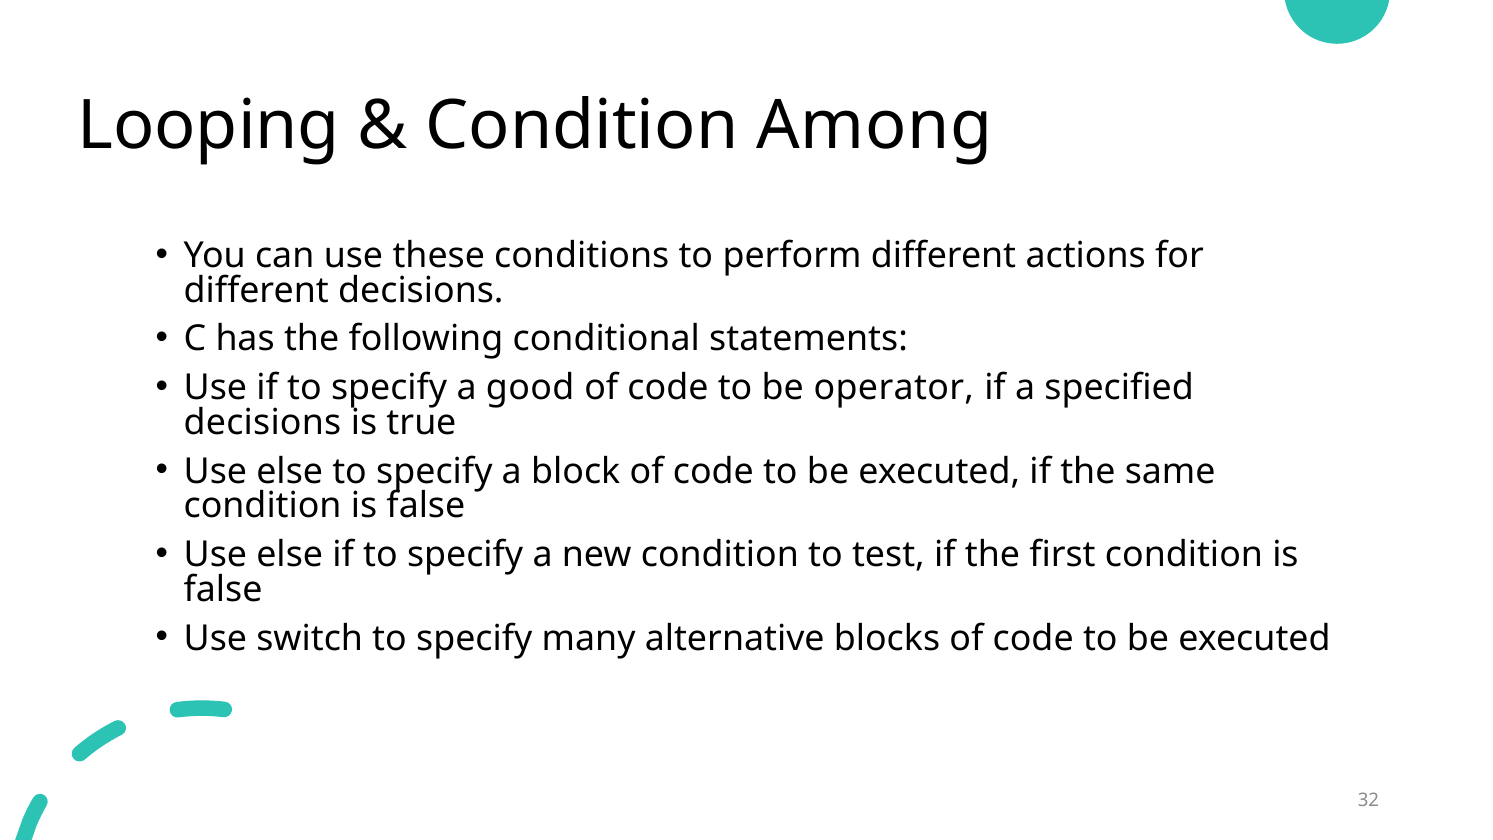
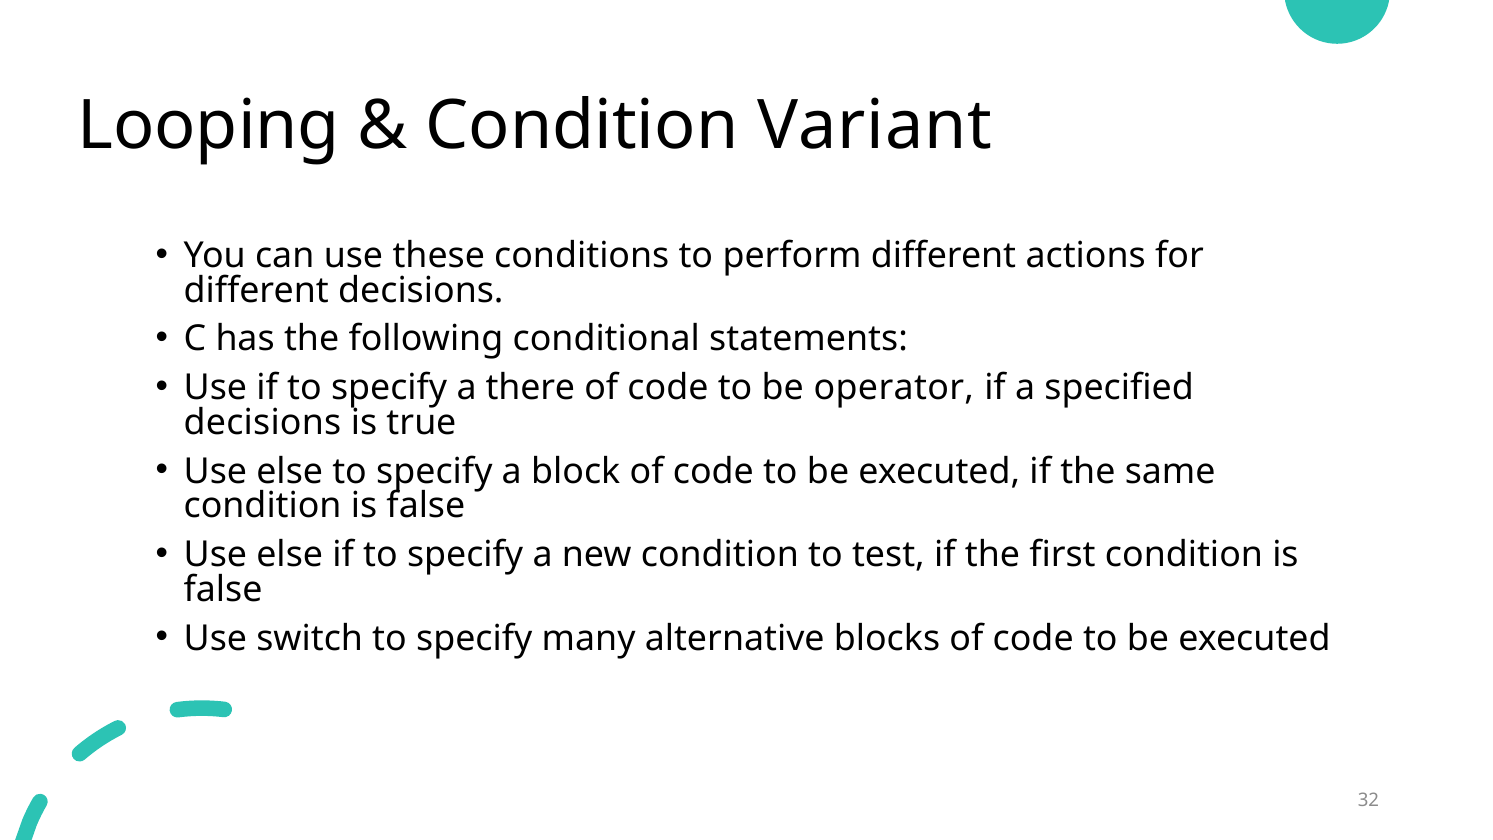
Among: Among -> Variant (875, 125)
good: good -> there (530, 388)
